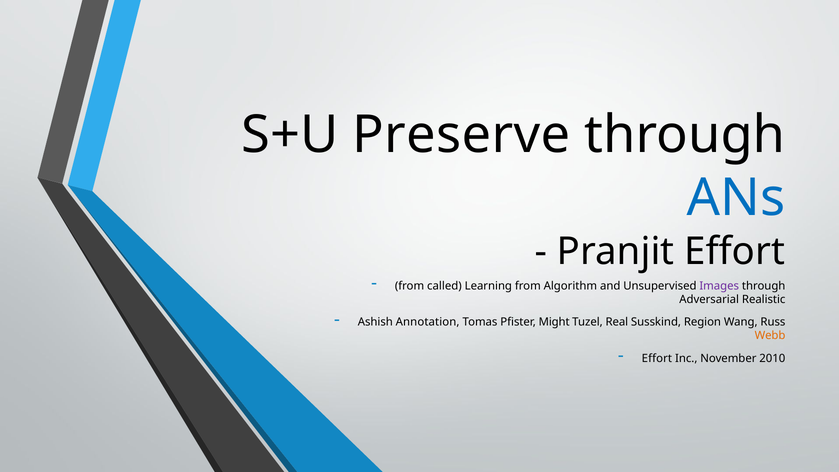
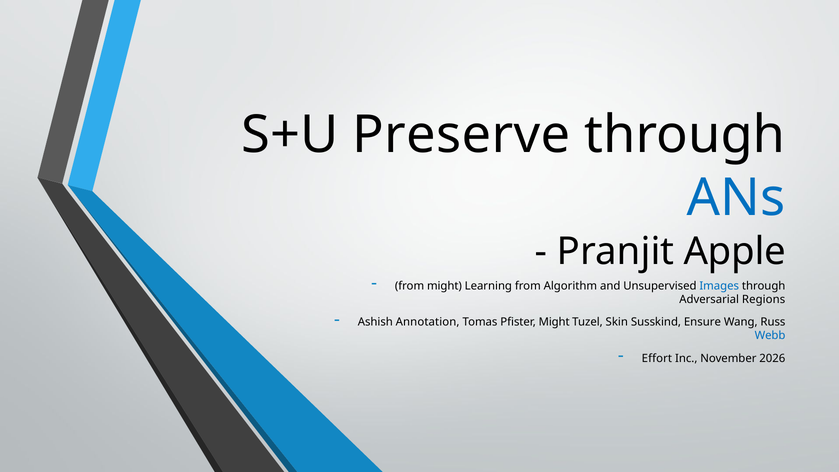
Pranjit Effort: Effort -> Apple (735, 251)
from called: called -> might (444, 286)
Images colour: purple -> blue (719, 286)
Realistic: Realistic -> Regions (764, 299)
Real: Real -> Skin (617, 322)
Region: Region -> Ensure (702, 322)
Webb colour: orange -> blue (770, 336)
2010: 2010 -> 2026 (772, 358)
